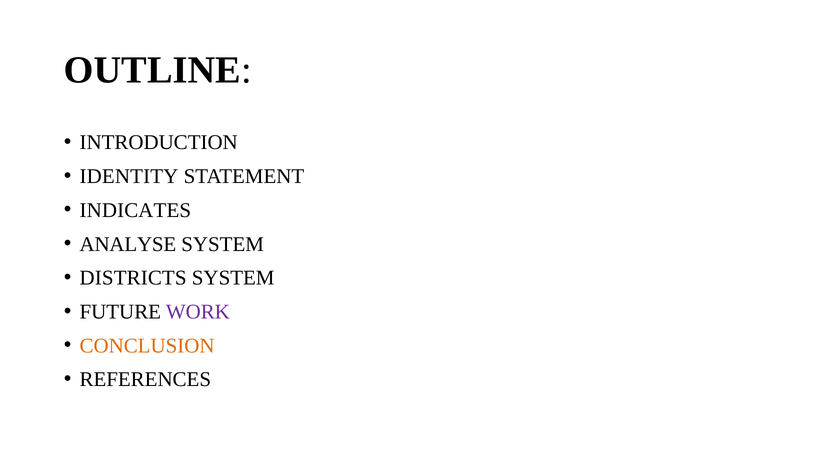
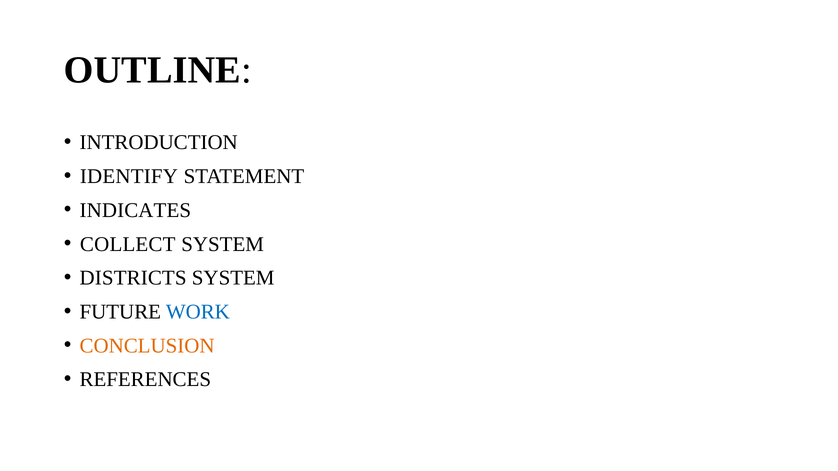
IDENTITY: IDENTITY -> IDENTIFY (129, 177)
ANALYSE: ANALYSE -> COLLECT (128, 244)
WORK colour: purple -> blue (198, 312)
